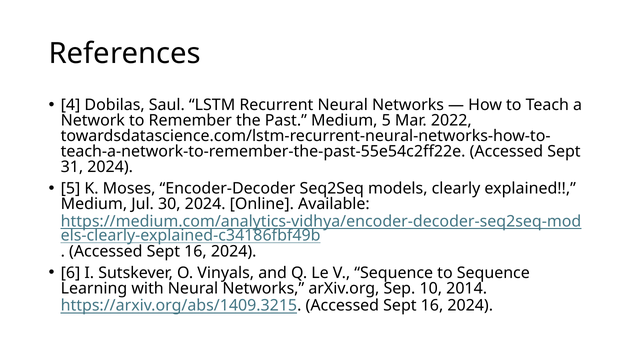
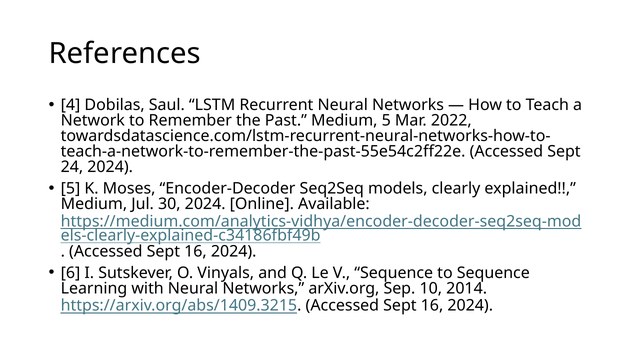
31: 31 -> 24 (72, 167)
